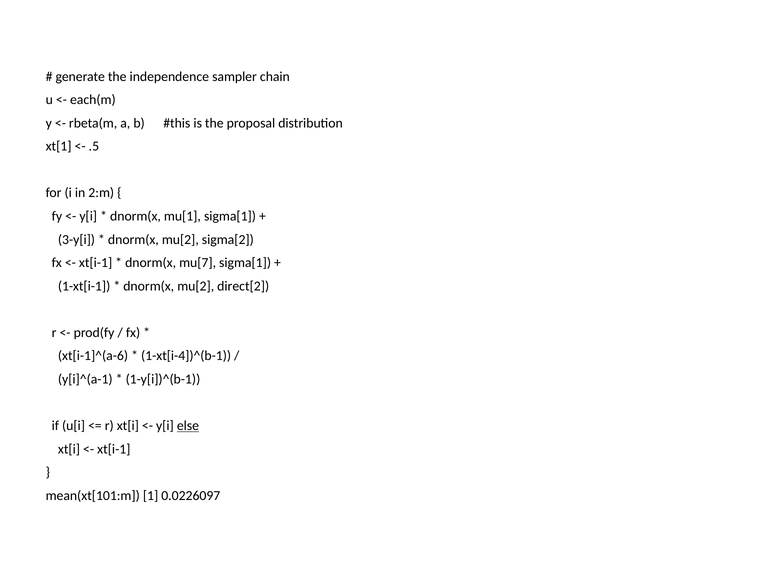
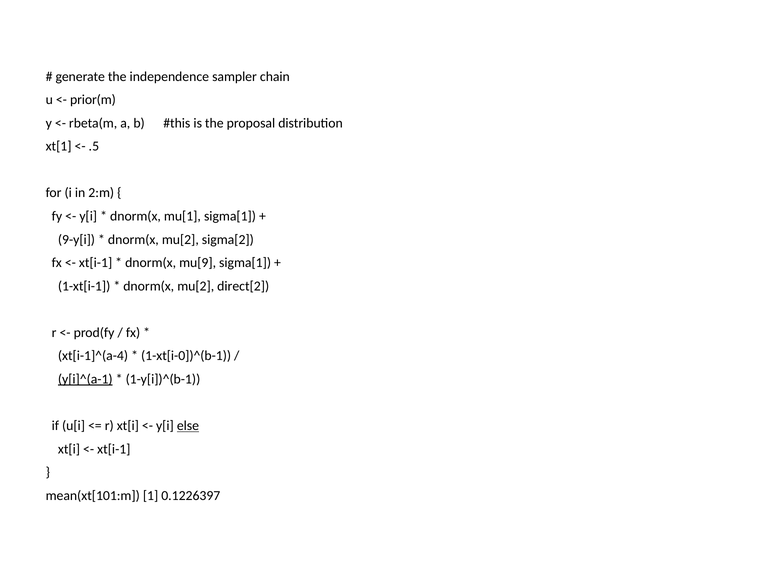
each(m: each(m -> prior(m (93, 100)
3-y[i: 3-y[i -> 9-y[i (76, 239)
mu[7: mu[7 -> mu[9 (198, 263)
xt[i-1]^(a-6: xt[i-1]^(a-6 -> xt[i-1]^(a-4 (93, 356)
1-xt[i-4])^(b-1: 1-xt[i-4])^(b-1 -> 1-xt[i-0])^(b-1 (186, 356)
y[i]^(a-1 underline: none -> present (85, 379)
0.0226097: 0.0226097 -> 0.1226397 (191, 495)
